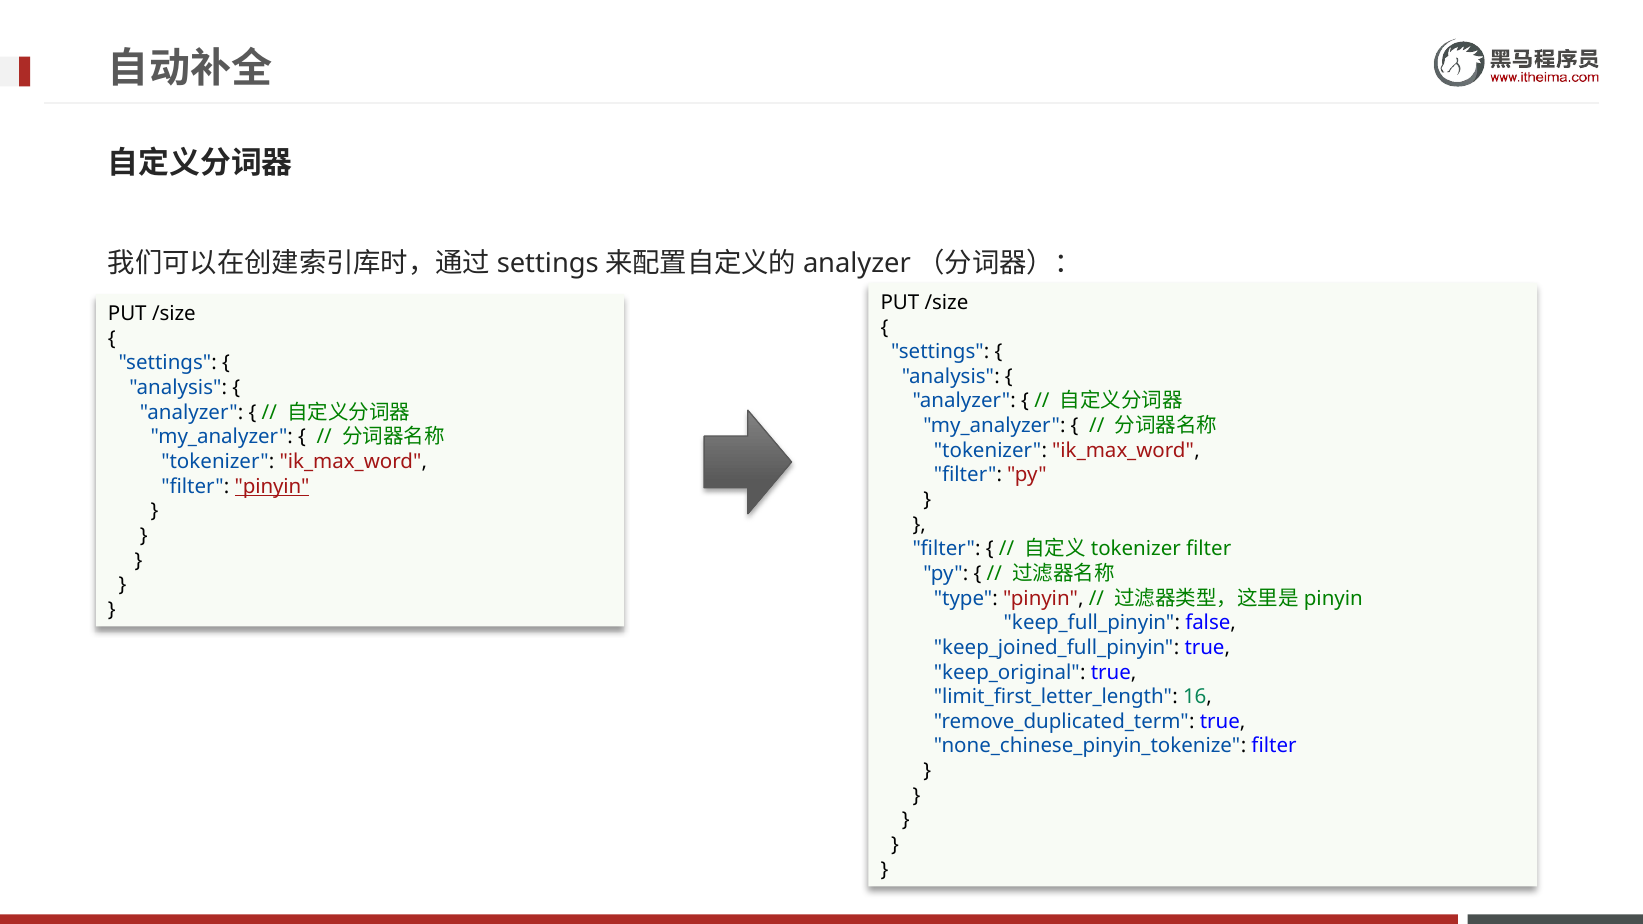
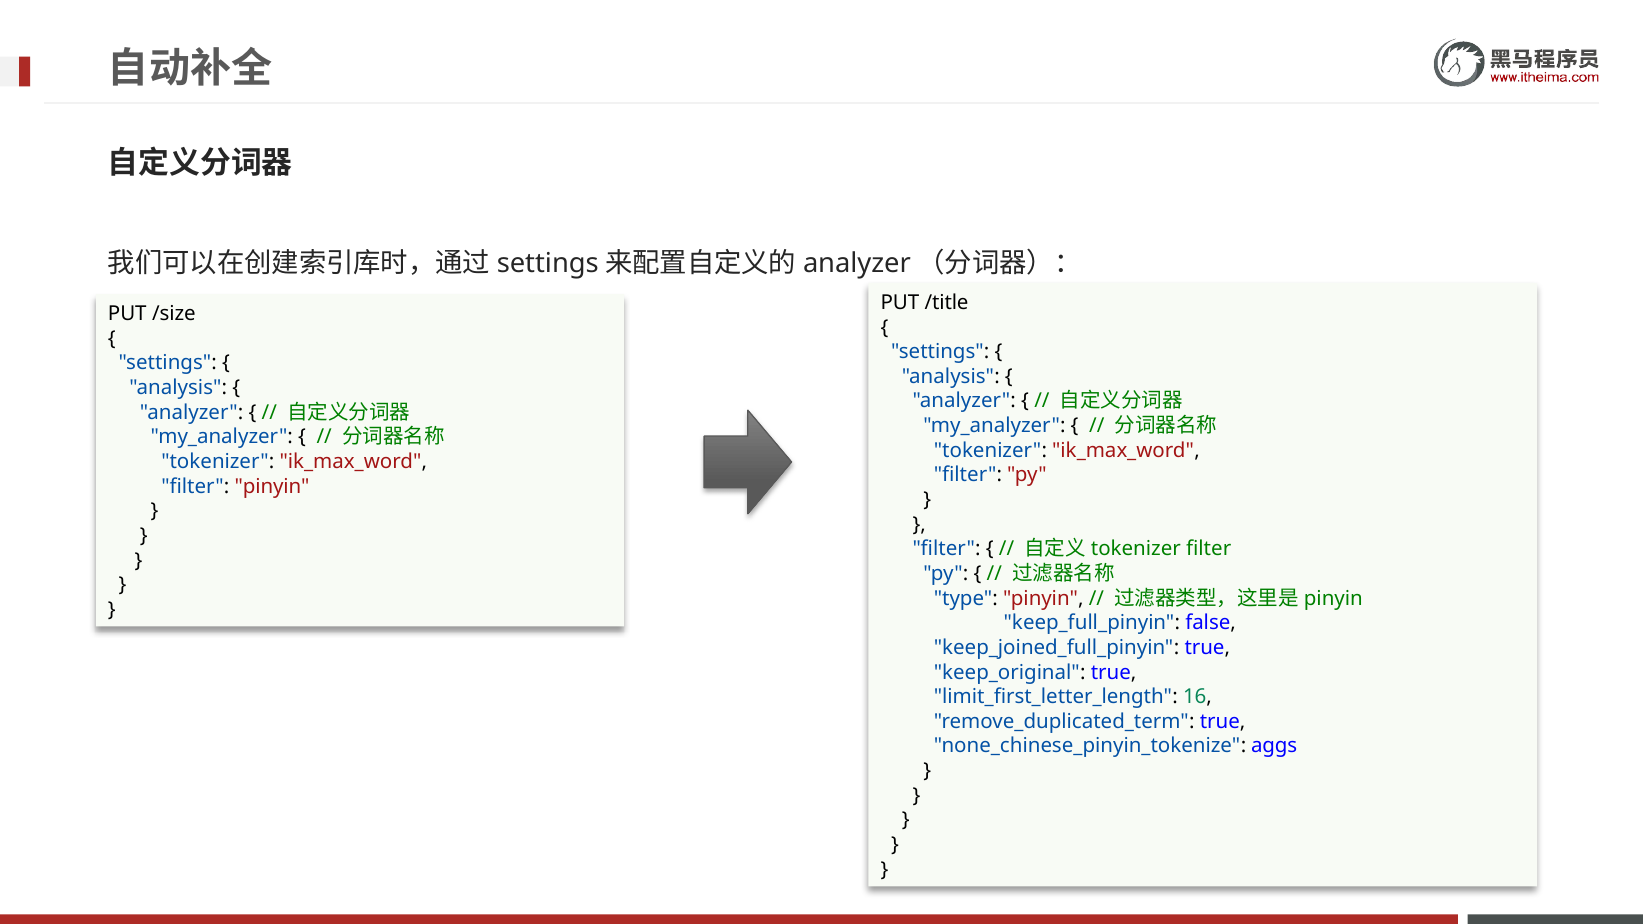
/size: /size -> /title (947, 303)
pinyin underline: present -> none (272, 486)
none_chinese_pinyin_tokenize filter: filter -> aggs (1274, 746)
